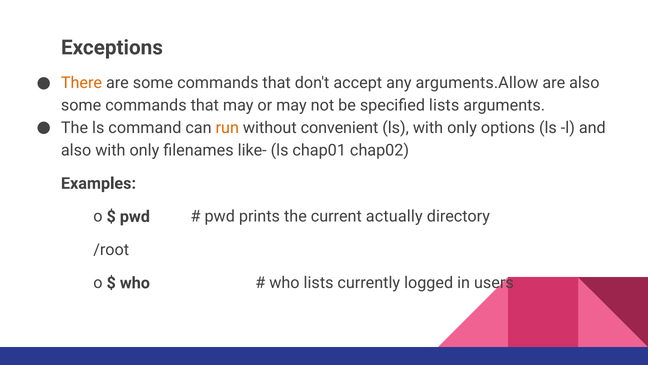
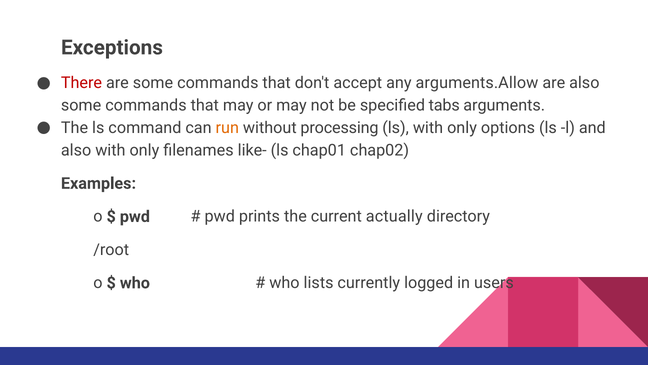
There colour: orange -> red (82, 83)
specified lists: lists -> tabs (444, 105)
convenient: convenient -> processing (340, 128)
